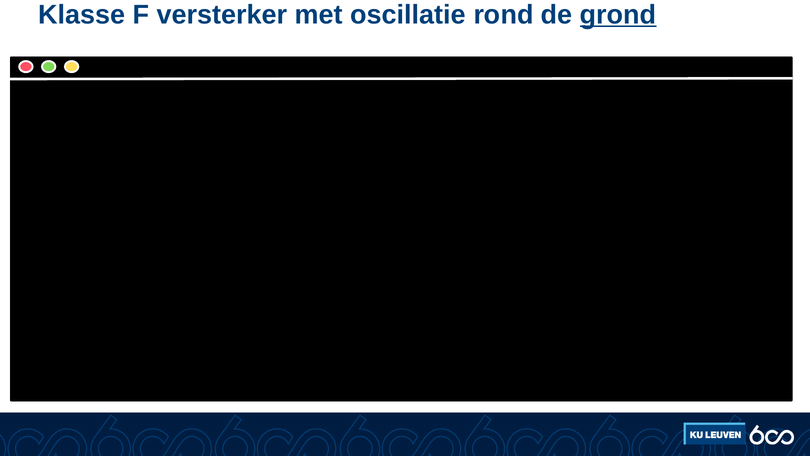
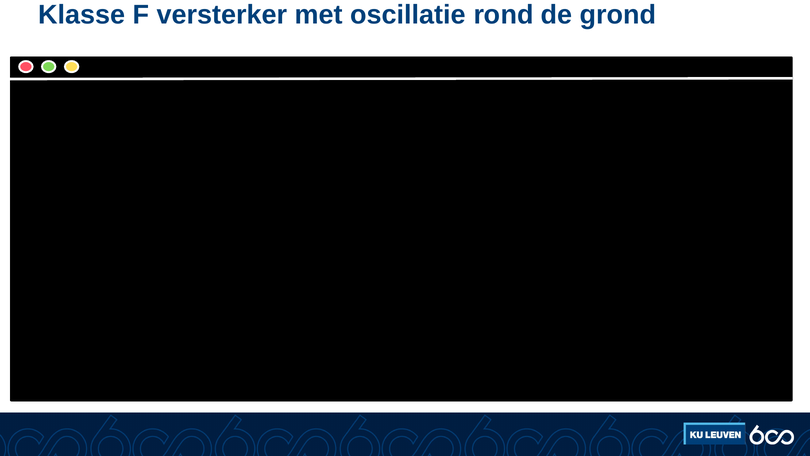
grond underline: present -> none (618, 15)
